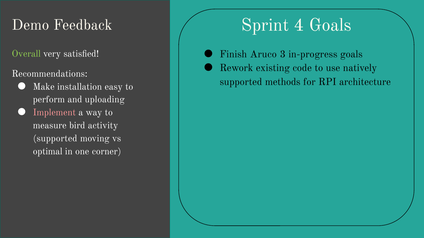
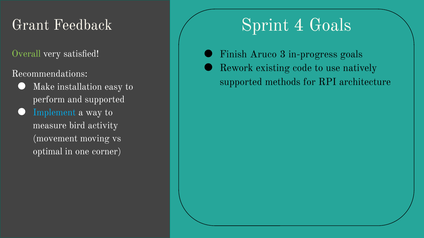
Demo: Demo -> Grant (30, 25)
and uploading: uploading -> supported (105, 100)
Implement colour: pink -> light blue (54, 113)
supported: supported -> movement (55, 139)
